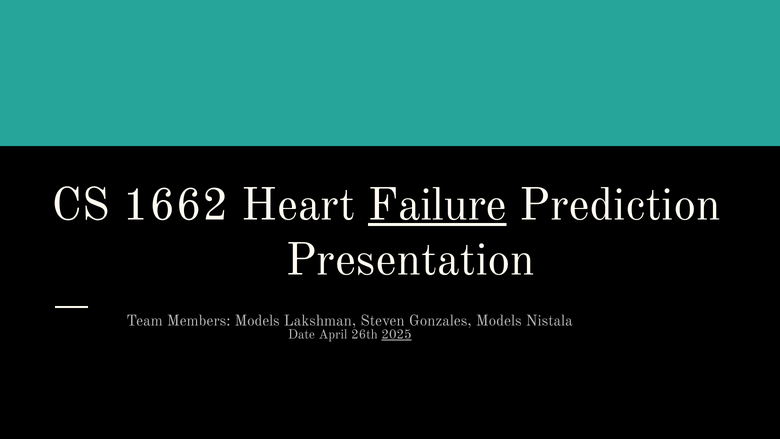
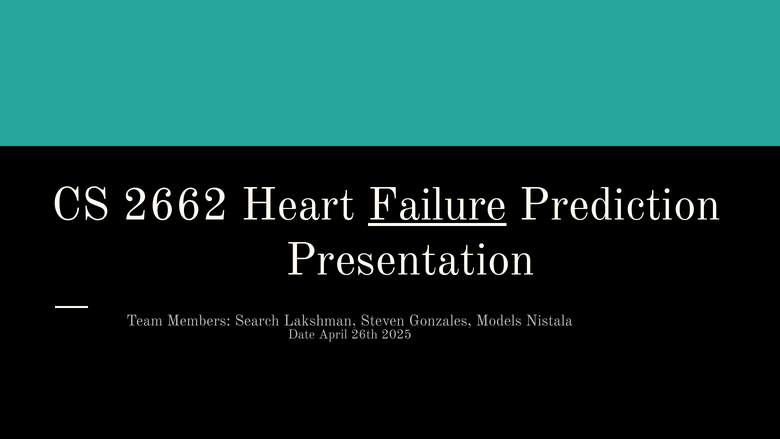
1662: 1662 -> 2662 (176, 205)
Members Models: Models -> Search (257, 321)
2025 underline: present -> none (397, 334)
